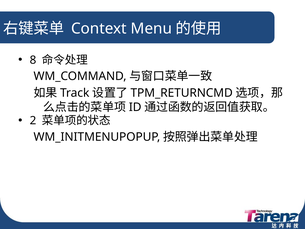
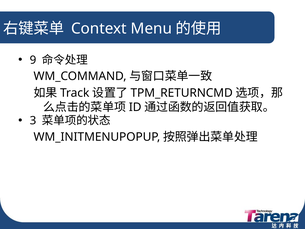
8: 8 -> 9 (33, 60)
2: 2 -> 3 (33, 121)
